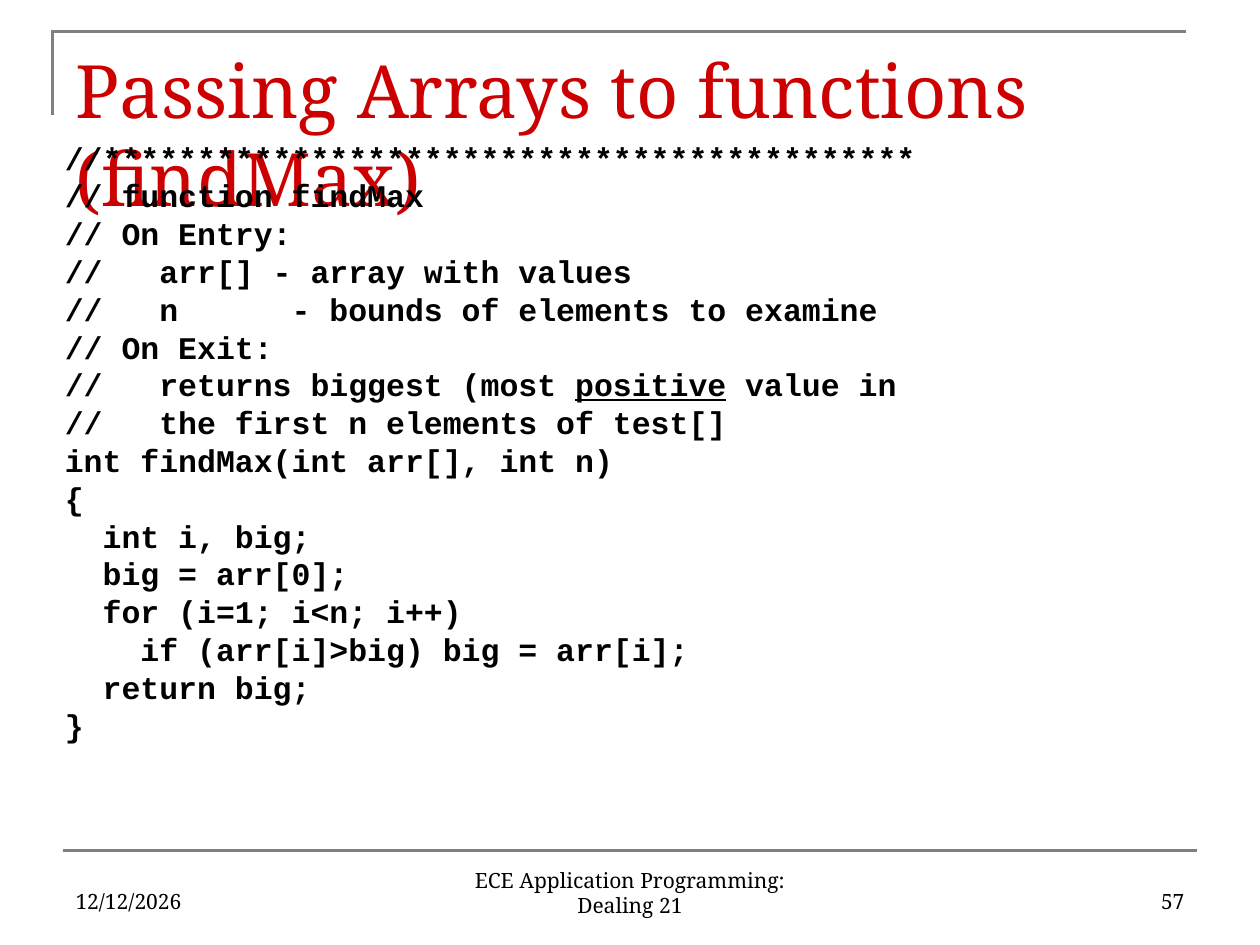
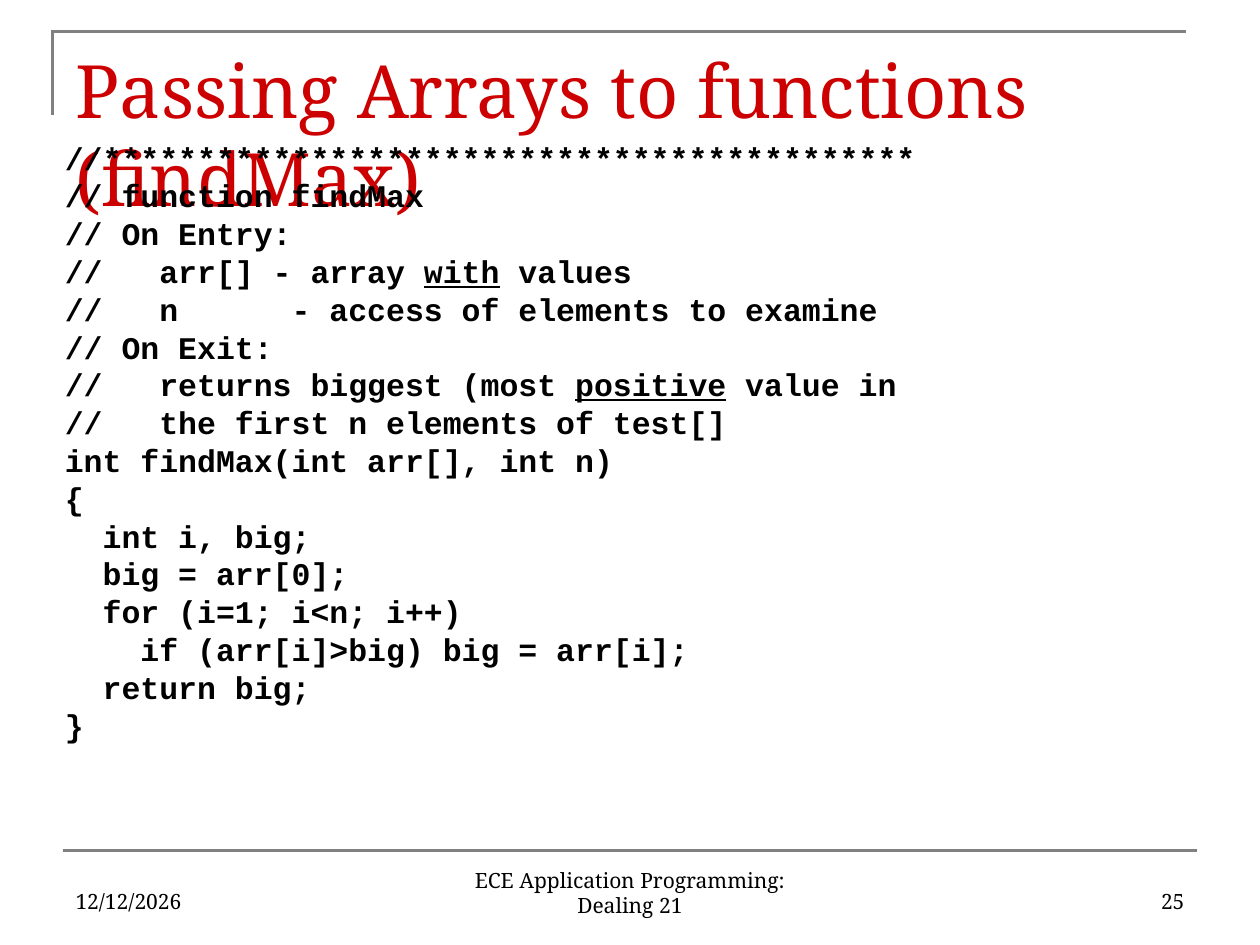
with underline: none -> present (462, 273)
bounds: bounds -> access (386, 311)
57: 57 -> 25 (1173, 902)
